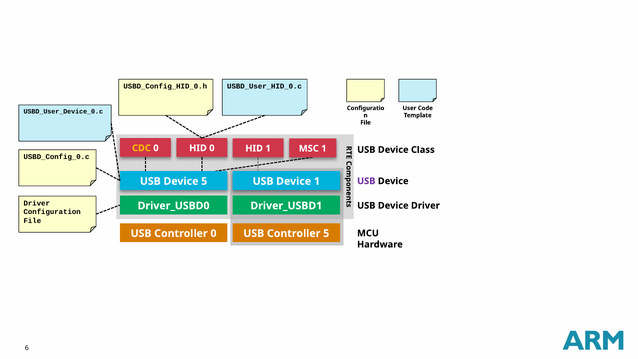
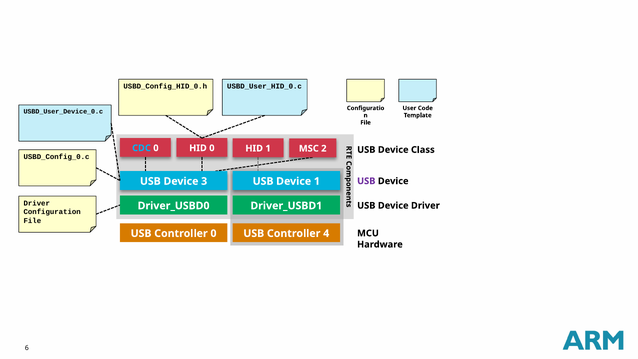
CDC colour: yellow -> light blue (141, 148)
MSC 1: 1 -> 2 (324, 148)
Device 5: 5 -> 3 (204, 181)
Controller 5: 5 -> 4 (326, 233)
